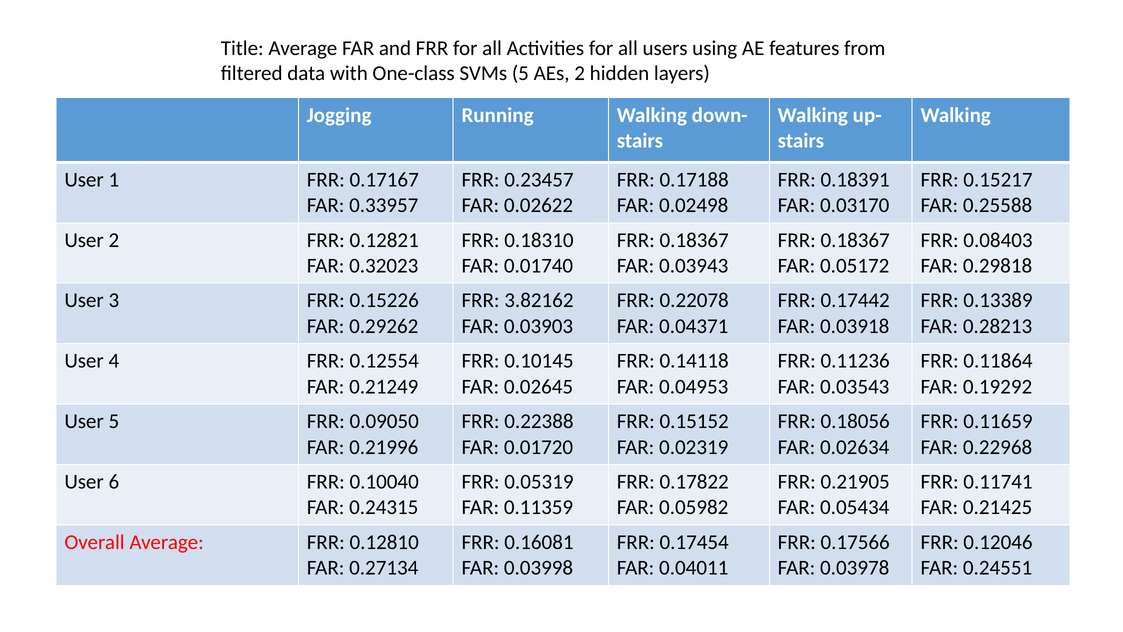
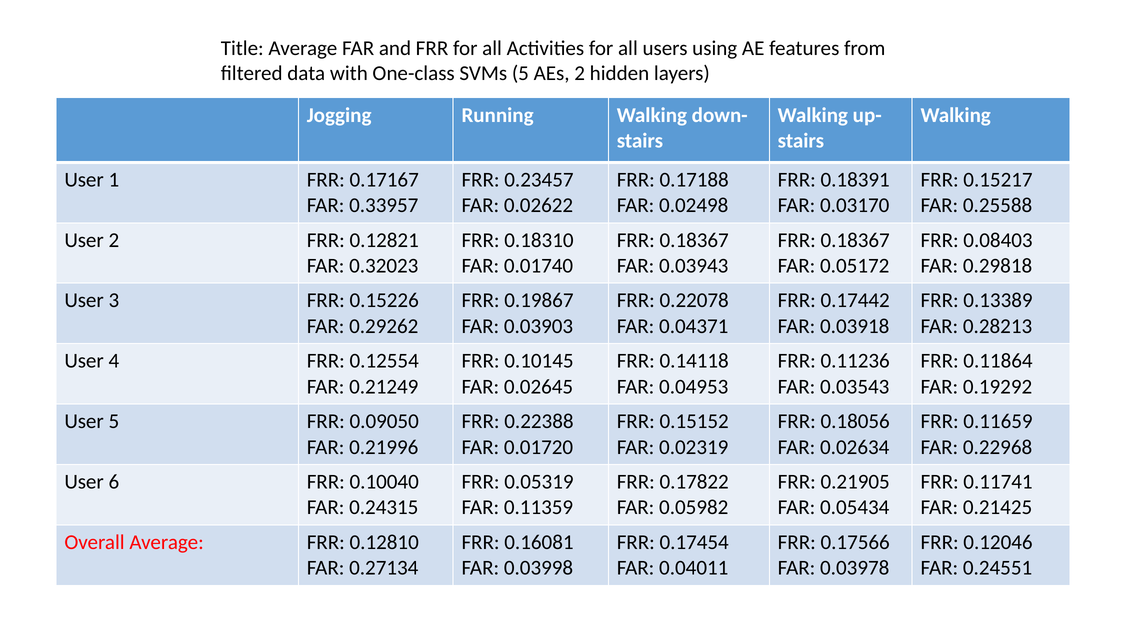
3.82162: 3.82162 -> 0.19867 (539, 300)
